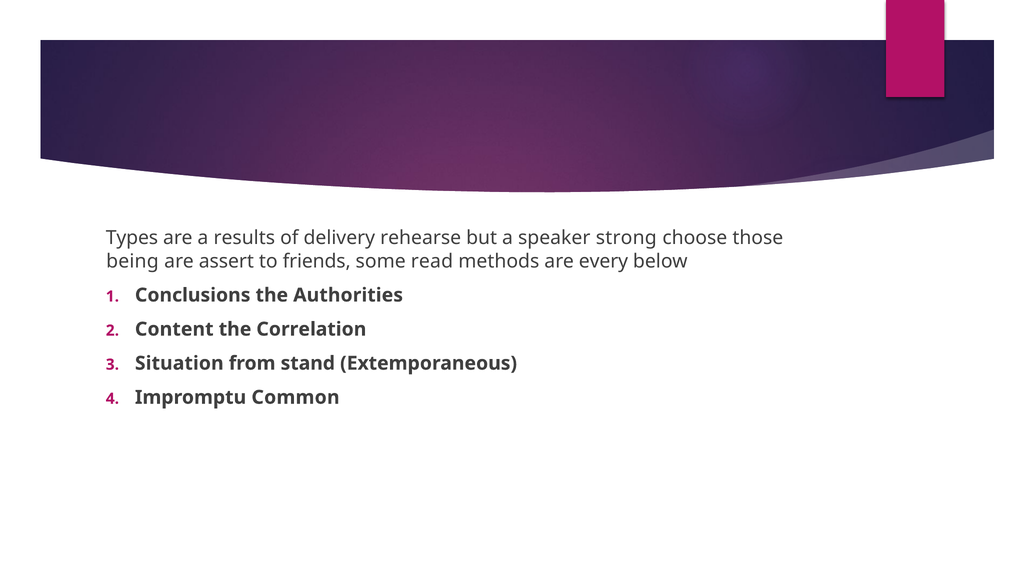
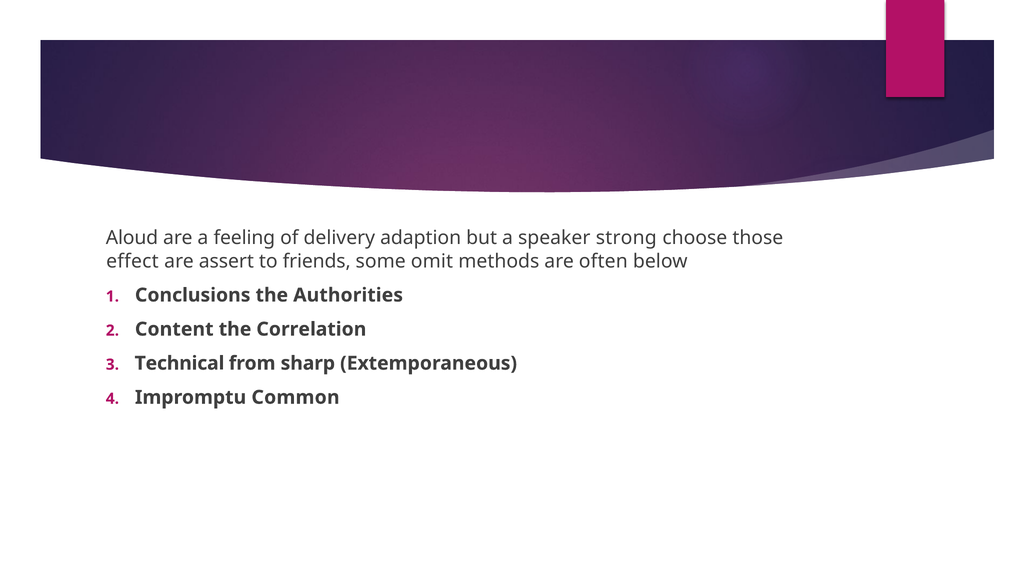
Types: Types -> Aloud (132, 238)
results: results -> feeling (244, 238)
rehearse: rehearse -> adaption (421, 238)
being: being -> effect (132, 261)
read: read -> omit (432, 261)
every: every -> often (603, 261)
Situation: Situation -> Technical (179, 363)
stand: stand -> sharp (308, 363)
